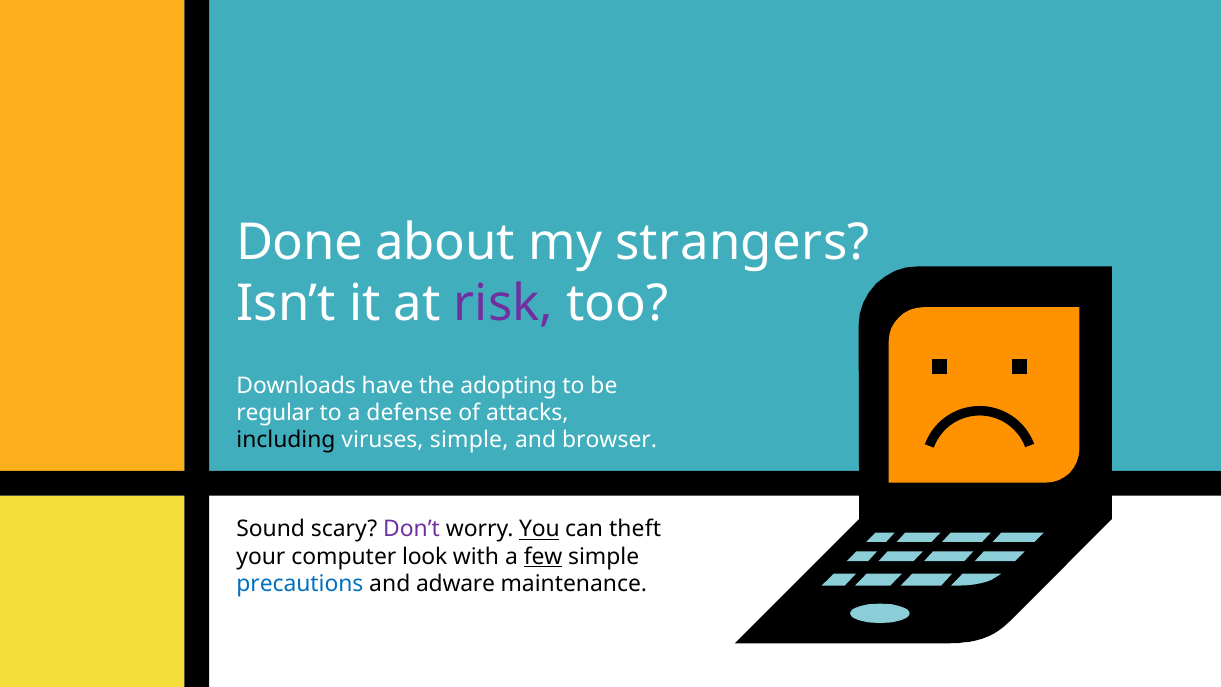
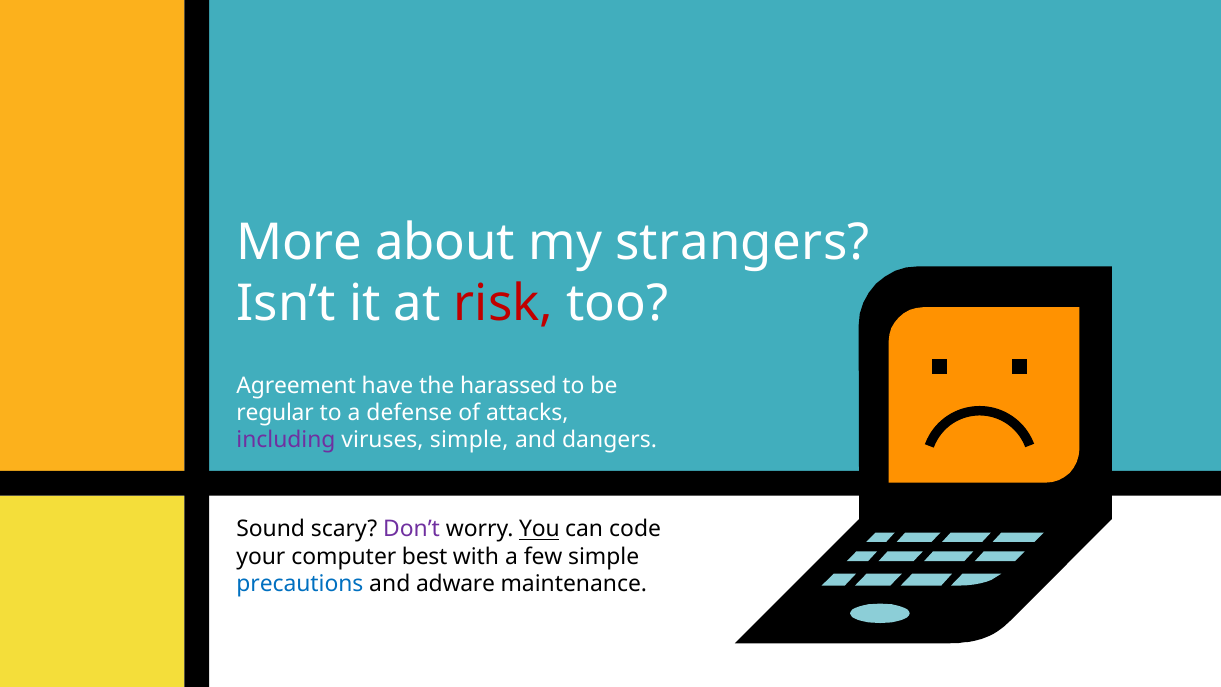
Done: Done -> More (299, 243)
risk colour: purple -> red (504, 304)
Downloads: Downloads -> Agreement (296, 385)
adopting: adopting -> harassed (509, 385)
including colour: black -> purple (286, 440)
browser: browser -> dangers (610, 440)
theft: theft -> code (635, 529)
look: look -> best (425, 557)
few underline: present -> none (543, 557)
